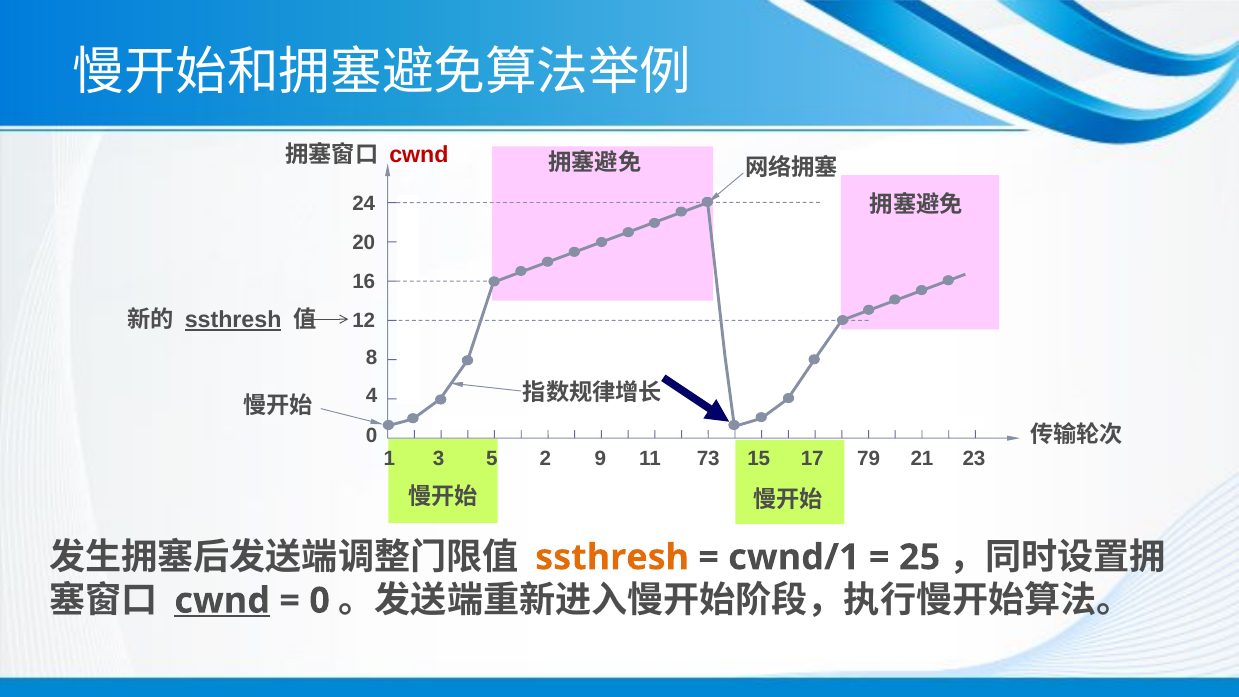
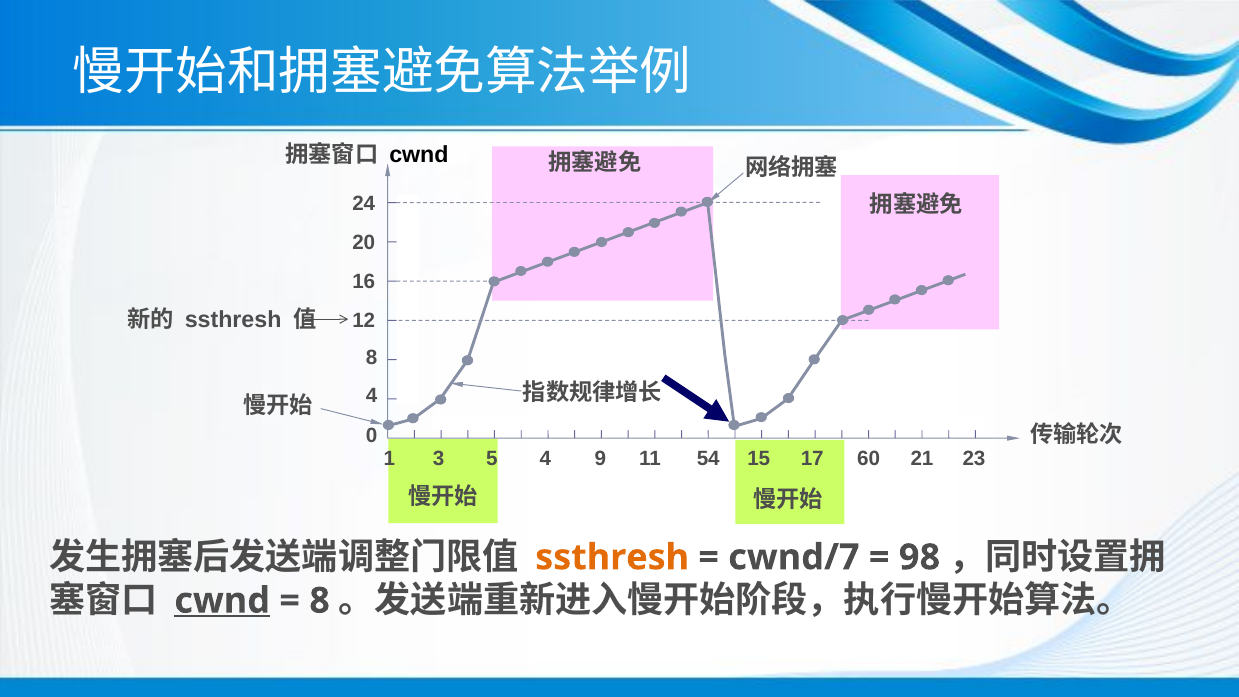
cwnd colour: red -> black (419, 155)
ssthresh underline: present -> none (233, 320)
5 2: 2 -> 4 (545, 459)
73: 73 -> 54 (708, 459)
79: 79 -> 60 (869, 459)
cwnd/1: cwnd/1 -> cwnd/7 (794, 557)
25: 25 -> 98 (920, 557)
0: 0 -> 8 (320, 601)
